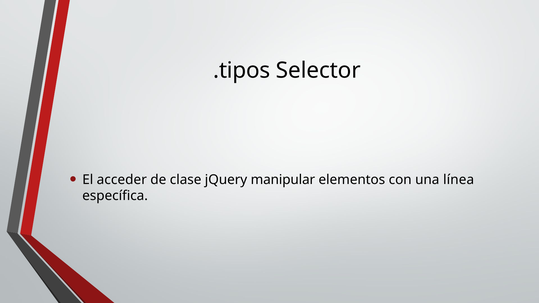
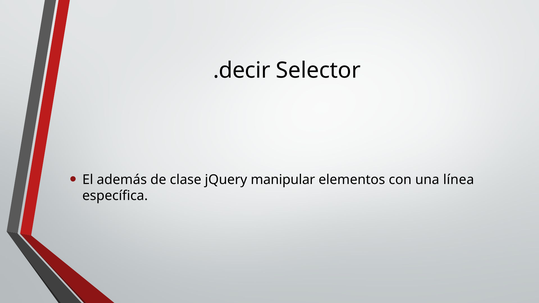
.tipos: .tipos -> .decir (242, 71)
acceder: acceder -> además (122, 180)
